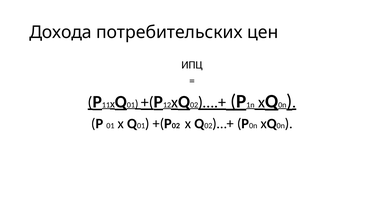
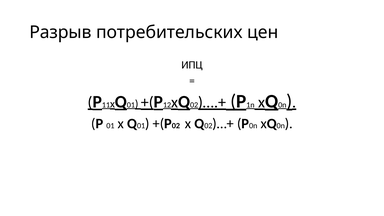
Дохода: Дохода -> Разрыв (60, 32)
